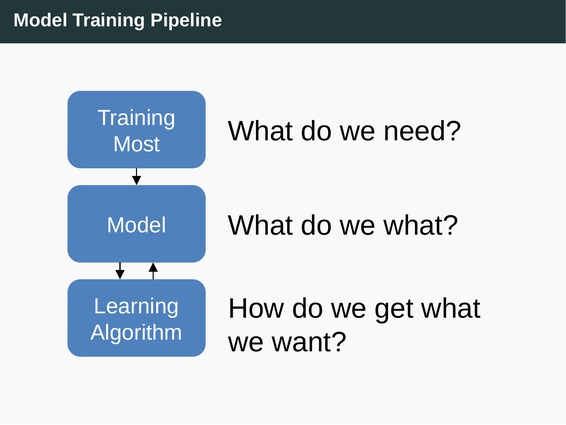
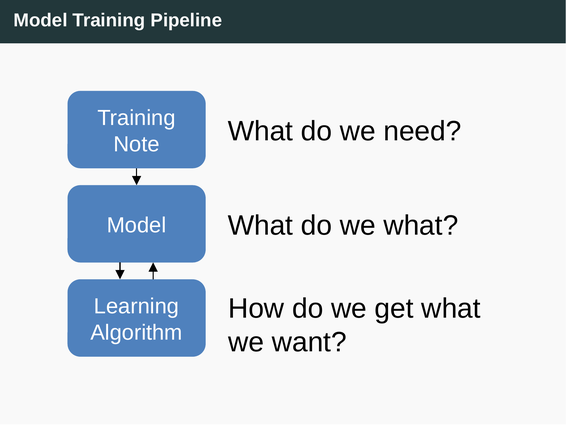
Most: Most -> Note (136, 144)
